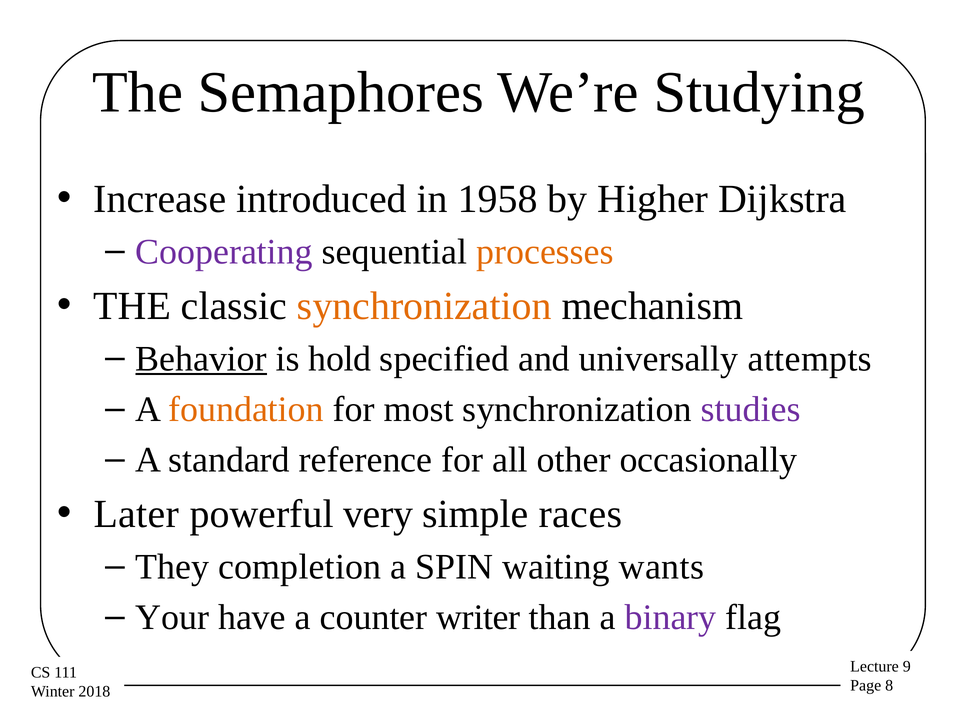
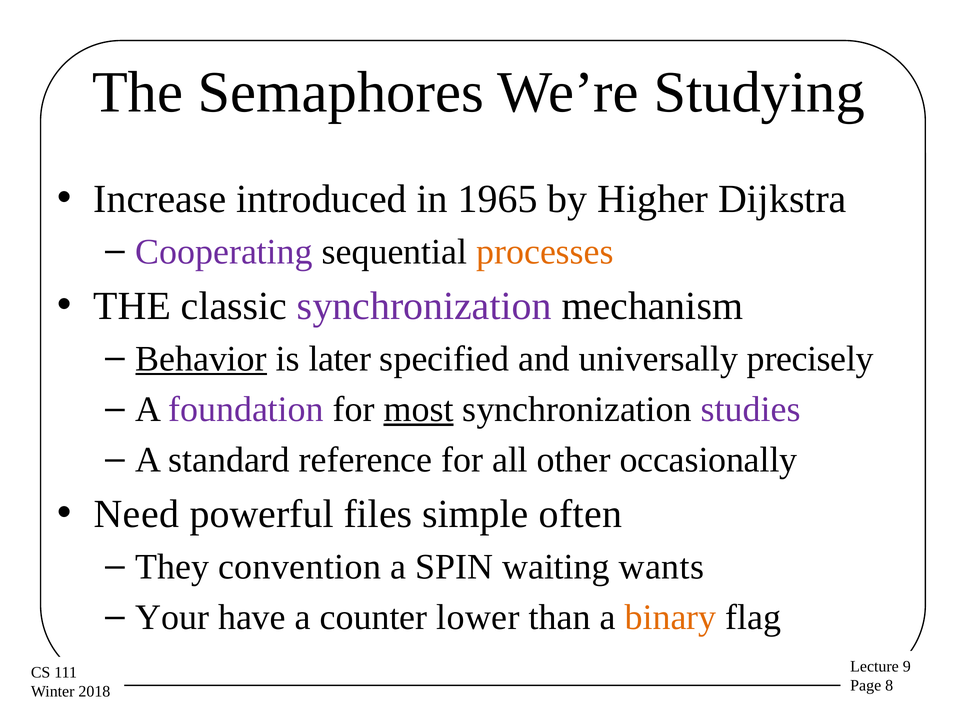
1958: 1958 -> 1965 (498, 199)
synchronization colour: orange -> purple (424, 306)
hold: hold -> later (340, 359)
attempts: attempts -> precisely (810, 359)
foundation colour: orange -> purple (246, 410)
most underline: none -> present (419, 410)
Later: Later -> Need (136, 514)
very: very -> files (378, 514)
races: races -> often (580, 514)
completion: completion -> convention (300, 567)
writer: writer -> lower (478, 618)
binary colour: purple -> orange (671, 618)
